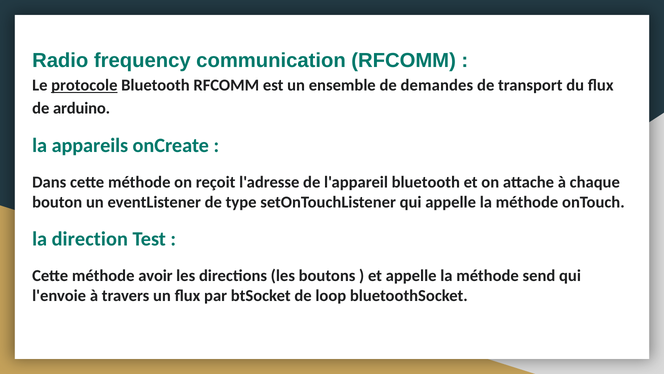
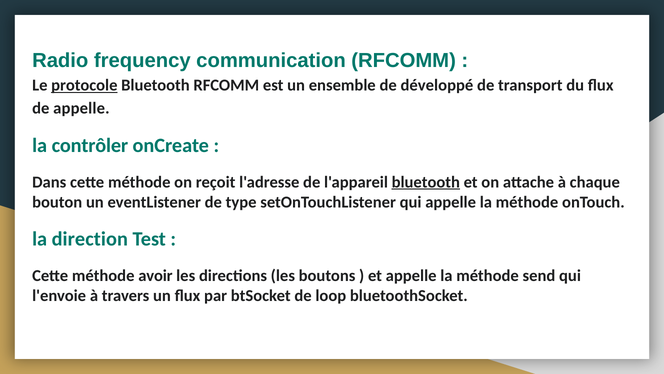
demandes: demandes -> développé (437, 85)
de arduino: arduino -> appelle (81, 108)
appareils: appareils -> contrôler (90, 145)
bluetooth underline: none -> present (426, 182)
